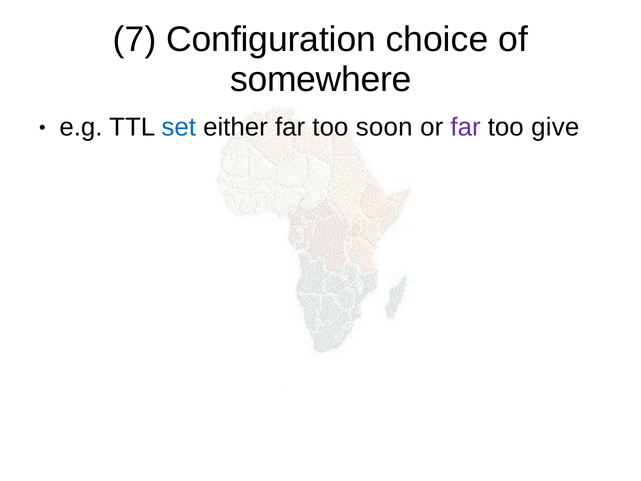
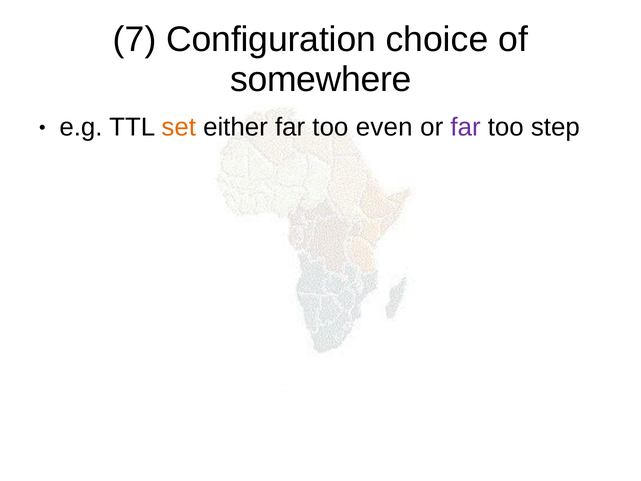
set colour: blue -> orange (179, 127)
soon: soon -> even (384, 127)
give: give -> step (555, 127)
